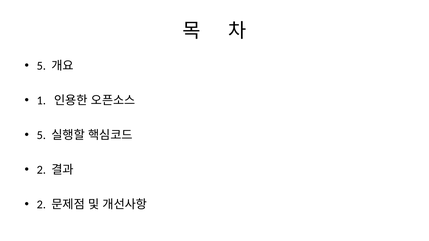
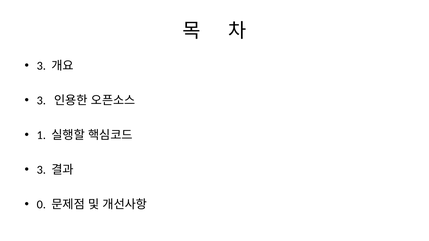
5: 5 -> 3 (41, 66)
1: 1 -> 3 (41, 101)
5: 5 -> 1 (41, 135)
2: 2 -> 3 (41, 170)
2: 2 -> 0 (41, 205)
